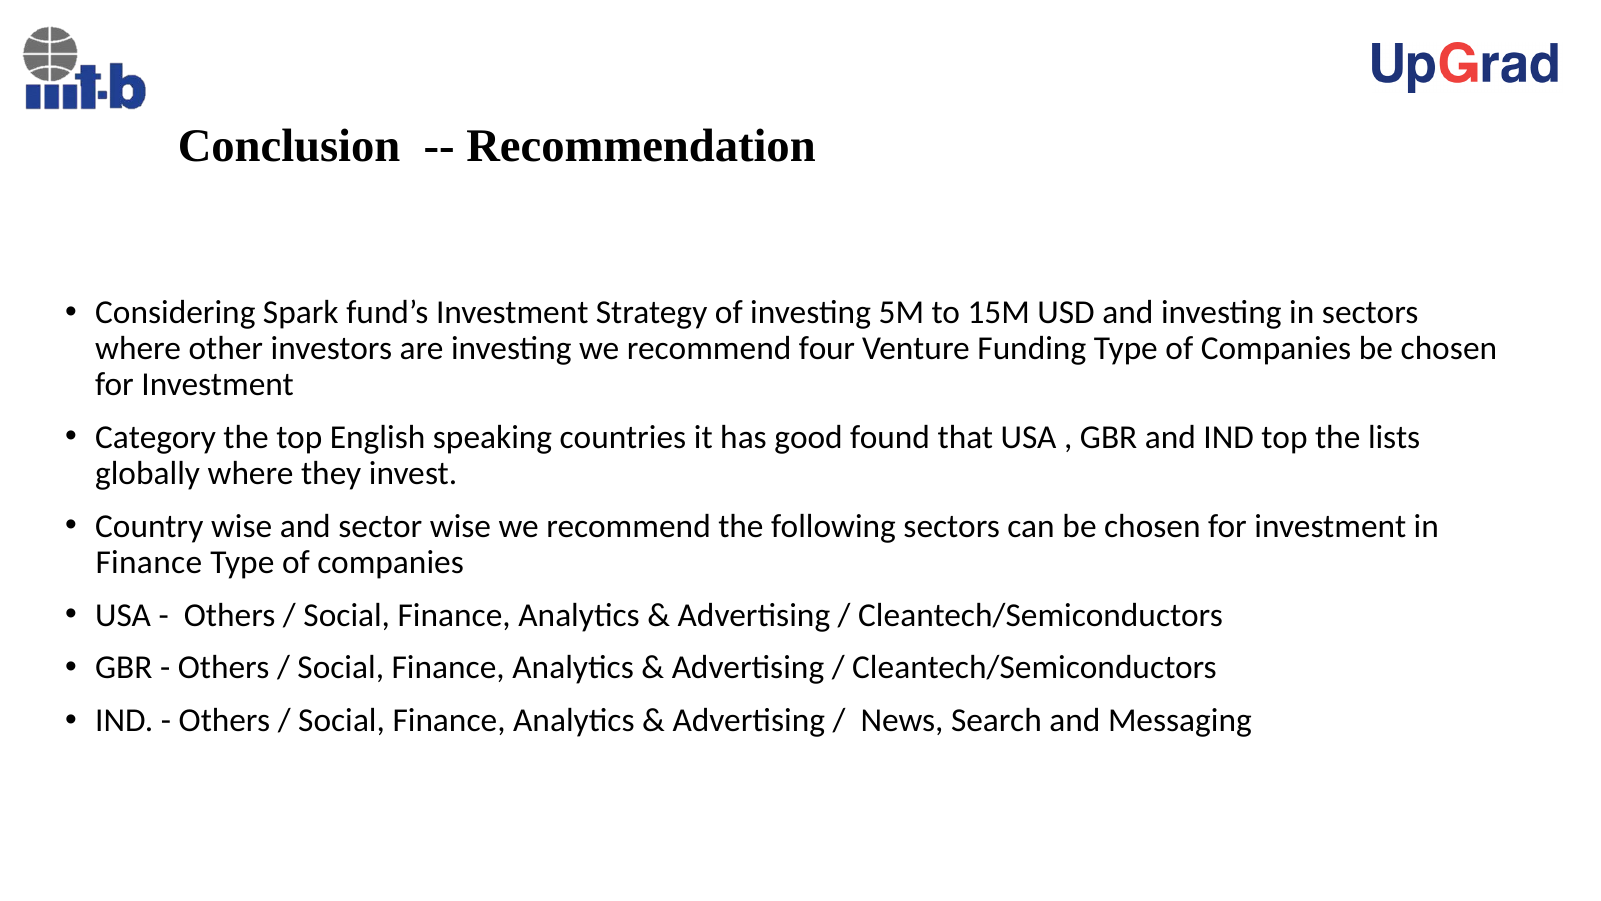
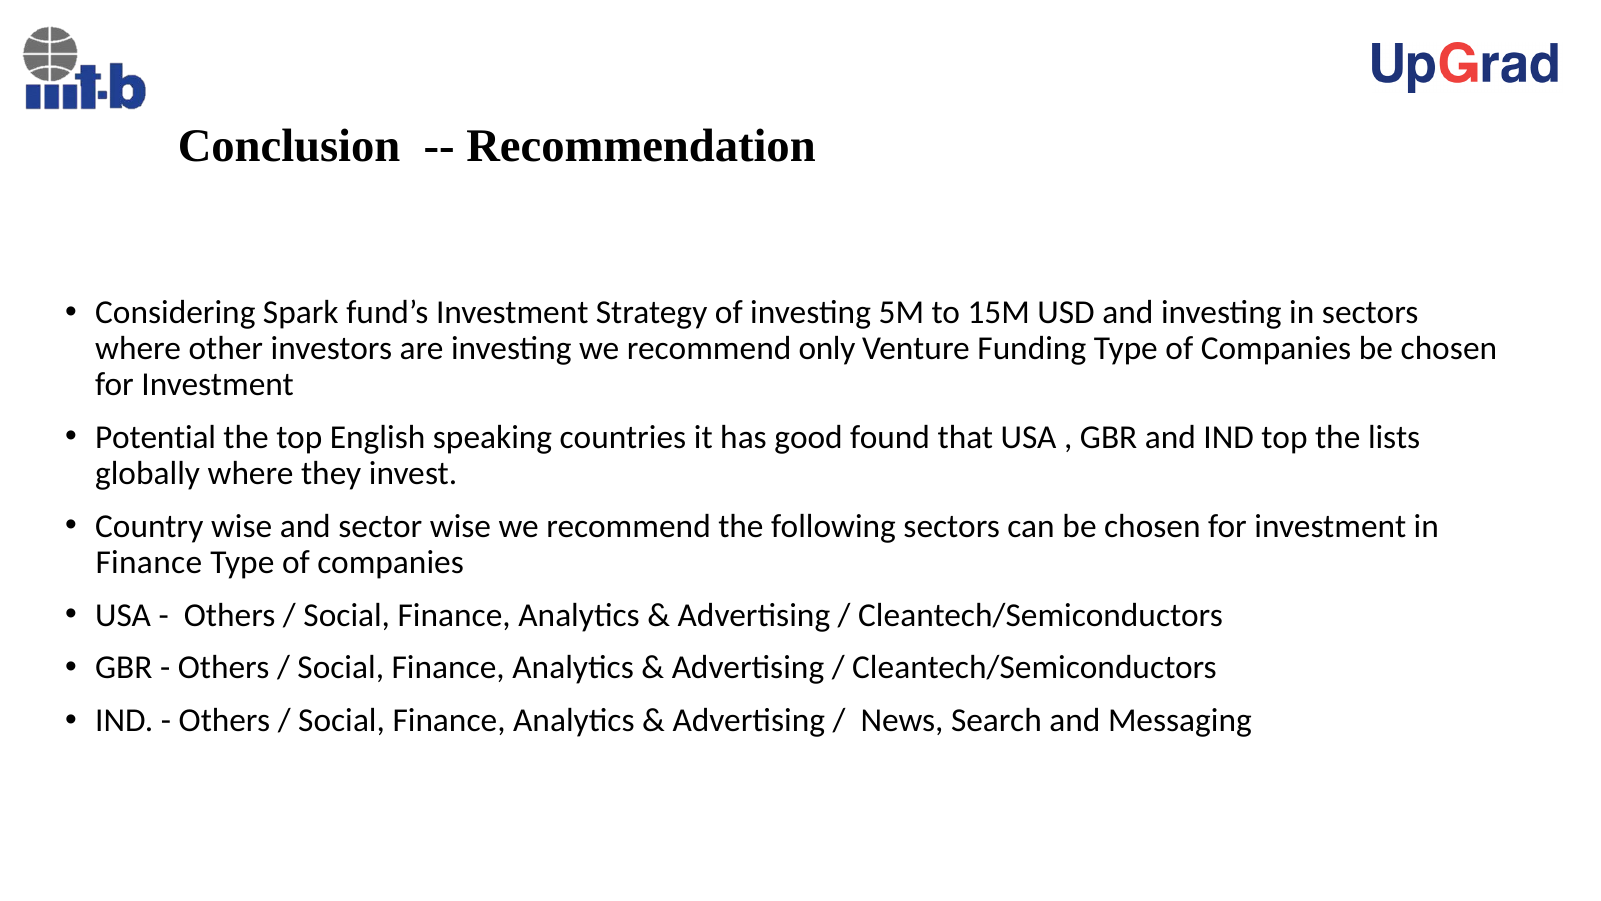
four: four -> only (827, 348)
Category: Category -> Potential (156, 437)
